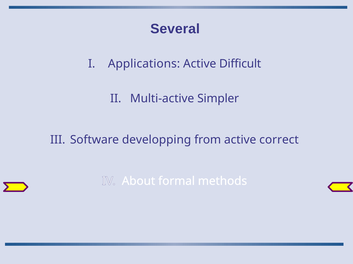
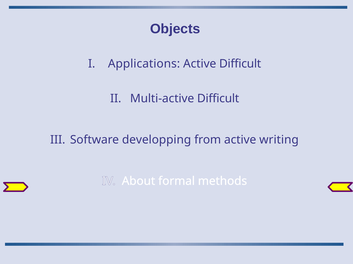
Several: Several -> Objects (175, 29)
Multi-active Simpler: Simpler -> Difficult (218, 99)
correct: correct -> writing (279, 140)
